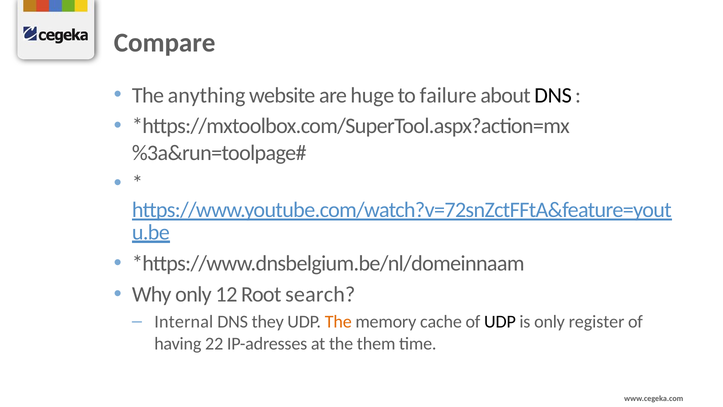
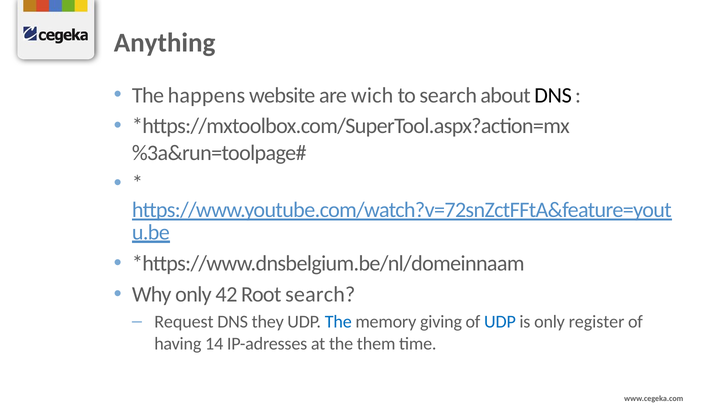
Compare: Compare -> Anything (165, 43)
anything: anything -> happens (206, 95)
huge: huge -> wich (372, 95)
to failure: failure -> search (448, 95)
12: 12 -> 42 (226, 294)
Internal: Internal -> Request (184, 322)
The colour: orange -> blue (338, 322)
cache: cache -> giving (441, 322)
UDP colour: black -> blue (500, 322)
22: 22 -> 14 (214, 343)
